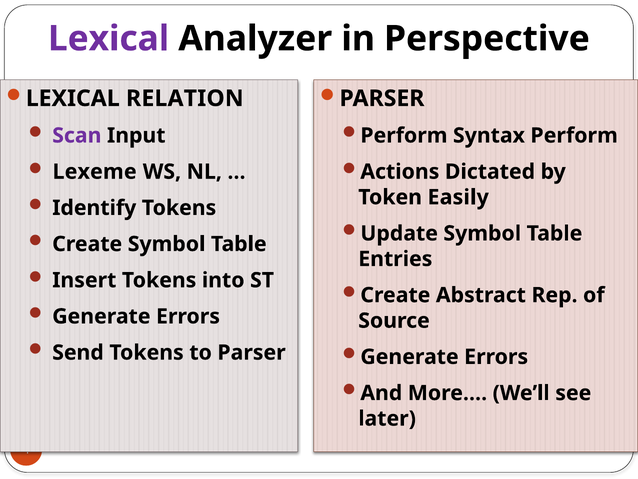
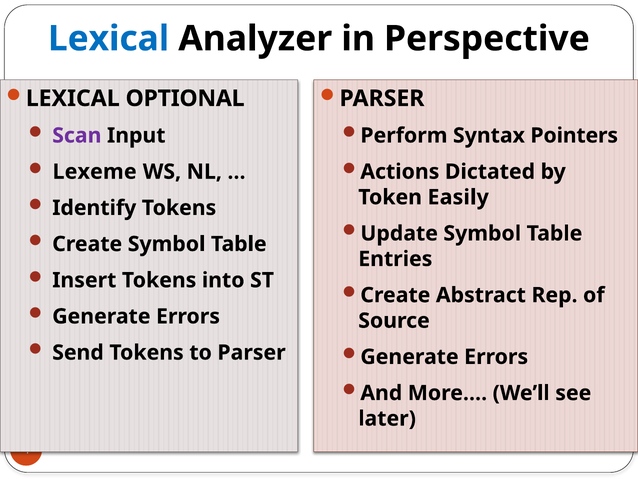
Lexical colour: purple -> blue (109, 39)
RELATION: RELATION -> OPTIONAL (185, 98)
Syntax Perform: Perform -> Pointers (574, 135)
